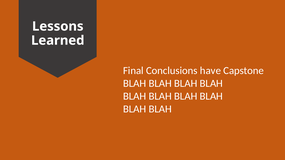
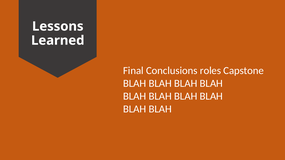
have: have -> roles (210, 71)
